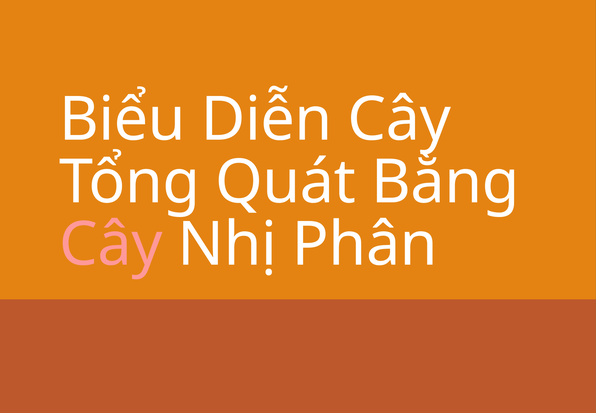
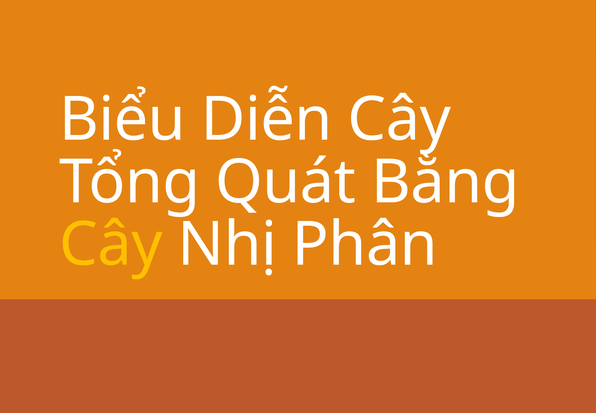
Cây colour: pink -> yellow (111, 244)
